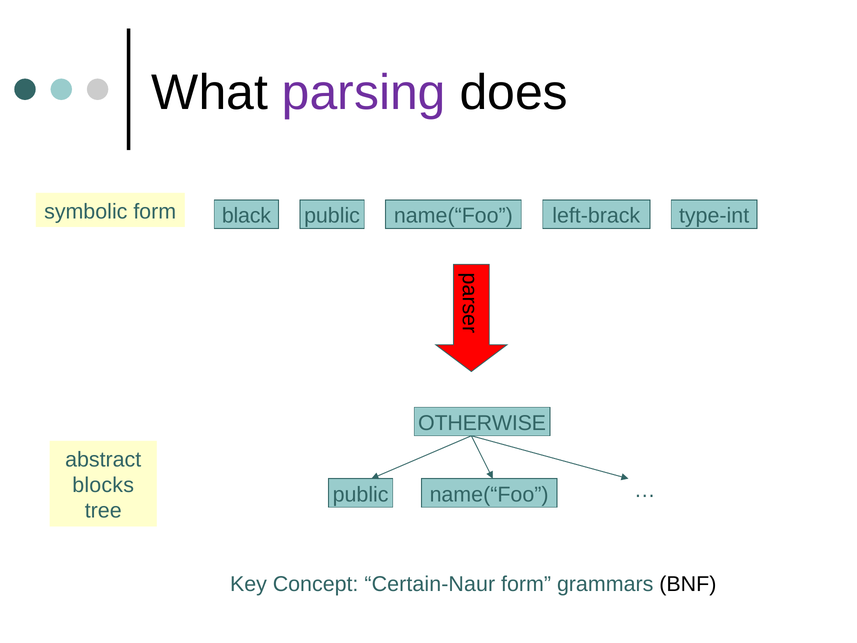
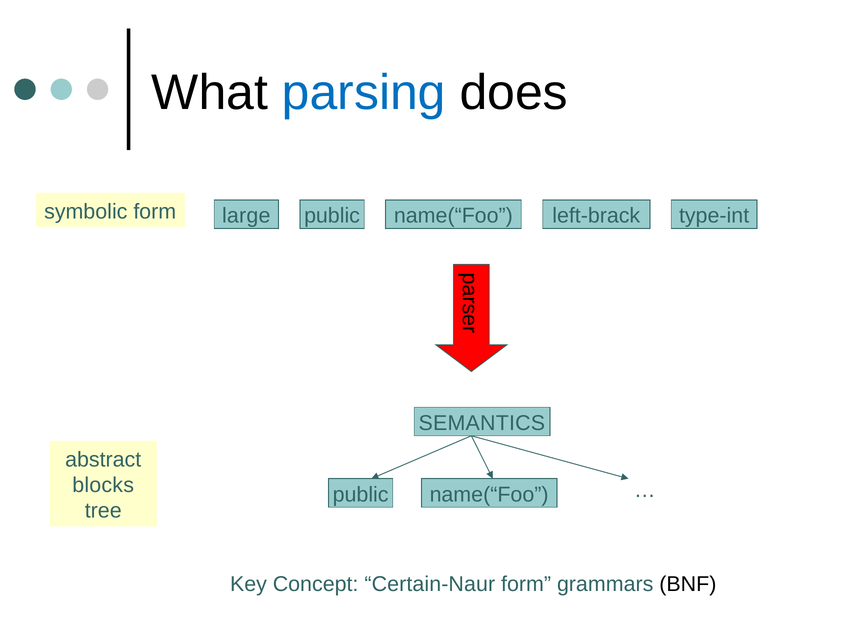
parsing colour: purple -> blue (364, 93)
black: black -> large (246, 216)
OTHERWISE: OTHERWISE -> SEMANTICS (482, 423)
